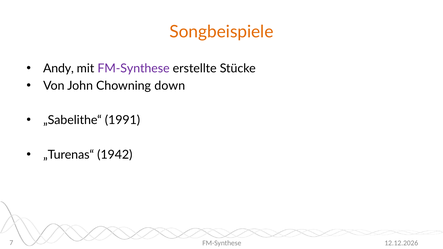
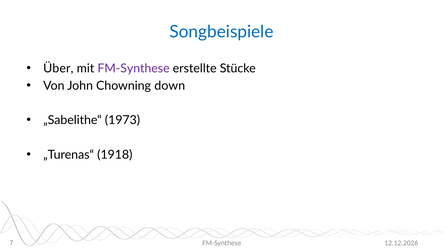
Songbeispiele colour: orange -> blue (222, 32)
Andy: Andy -> Über (58, 69)
1991: 1991 -> 1973 (122, 120)
1942: 1942 -> 1918 (115, 155)
